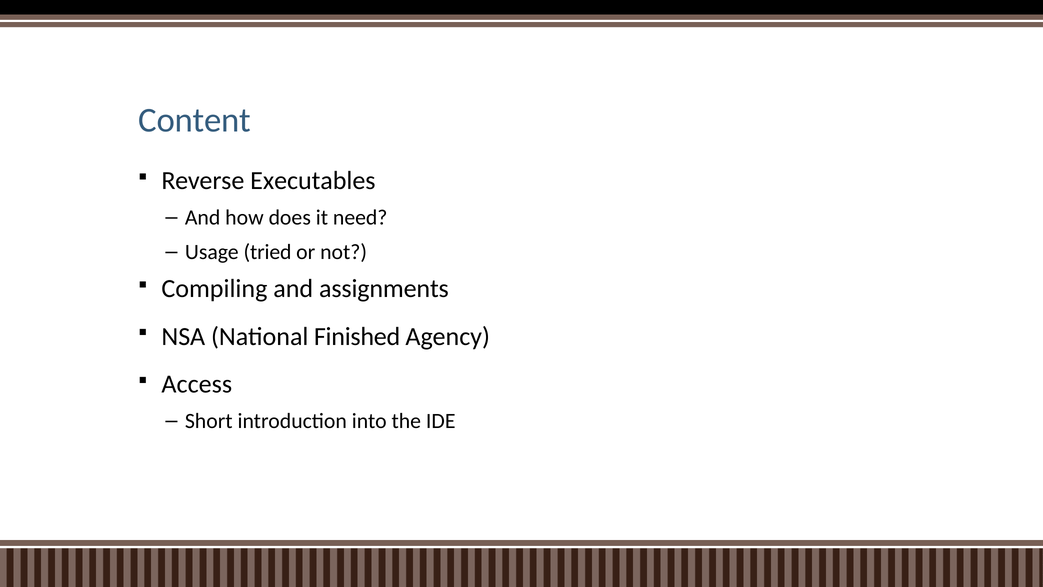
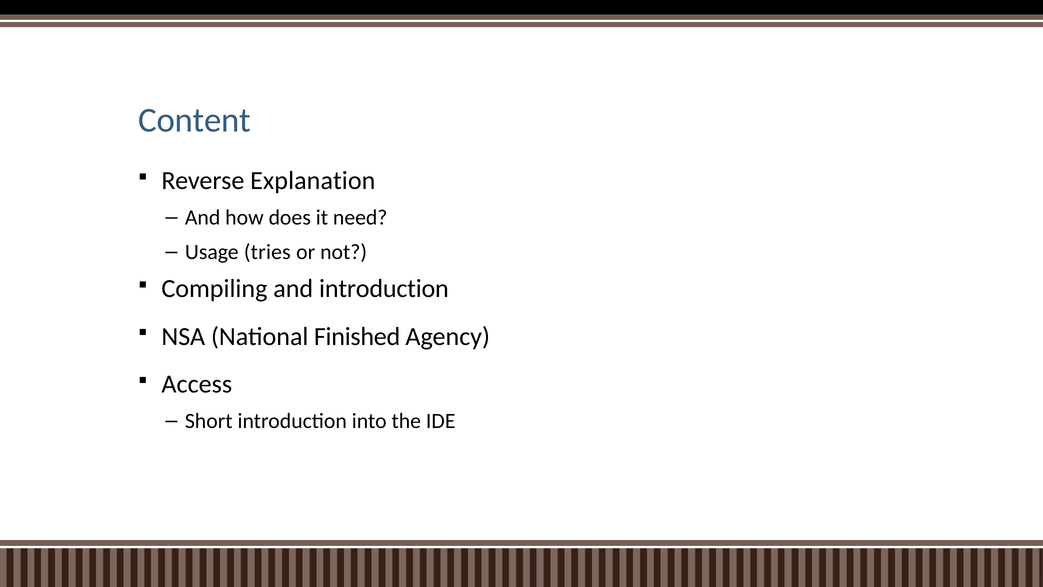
Executables: Executables -> Explanation (313, 181)
tried: tried -> tries (267, 252)
and assignments: assignments -> introduction (384, 289)
